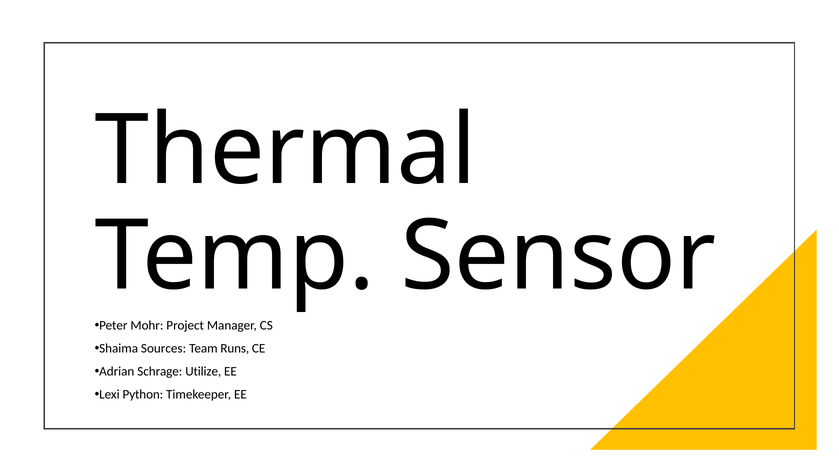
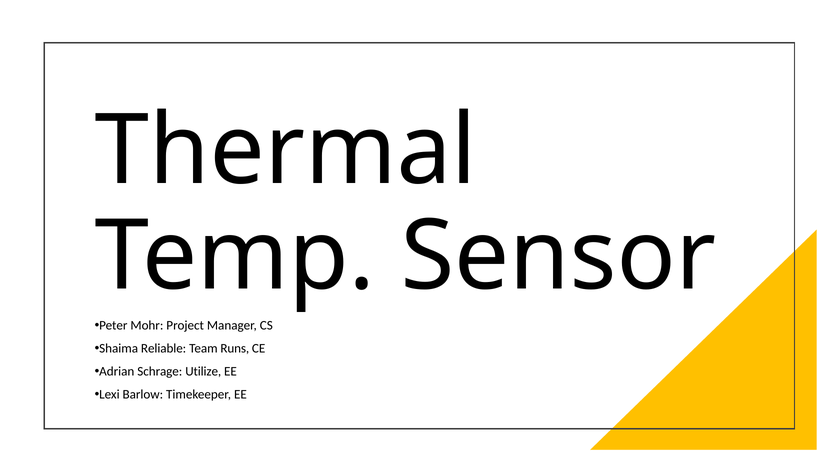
Sources: Sources -> Reliable (164, 348)
Python: Python -> Barlow (143, 394)
